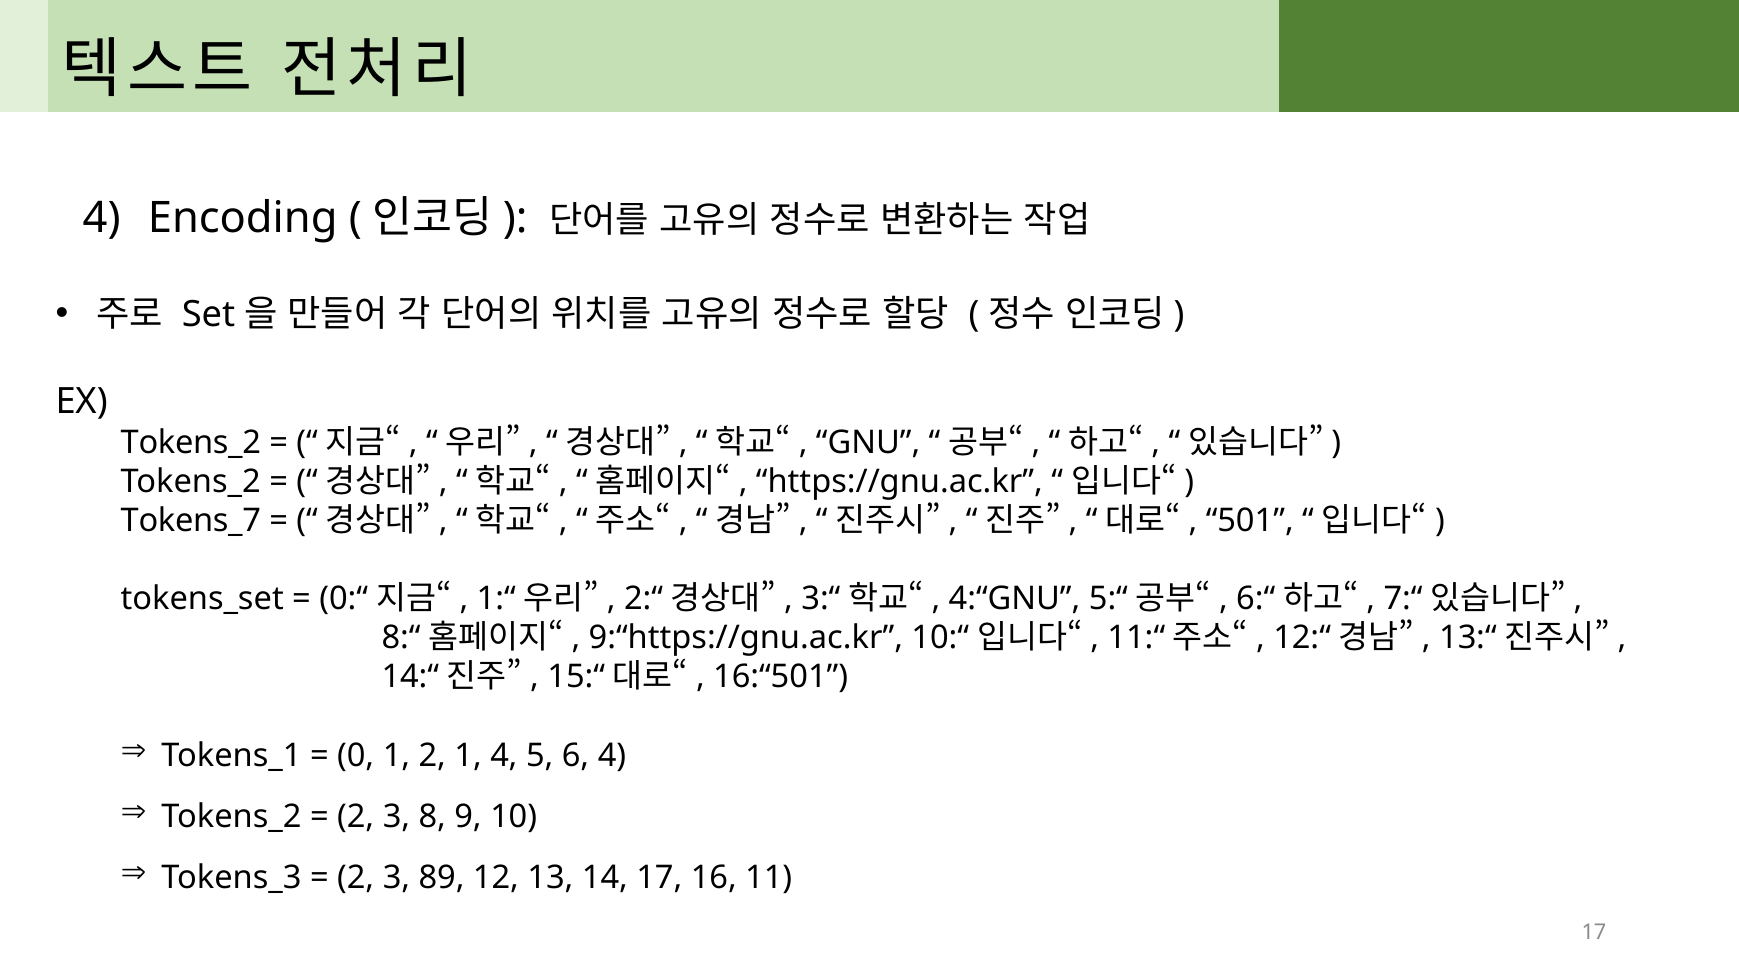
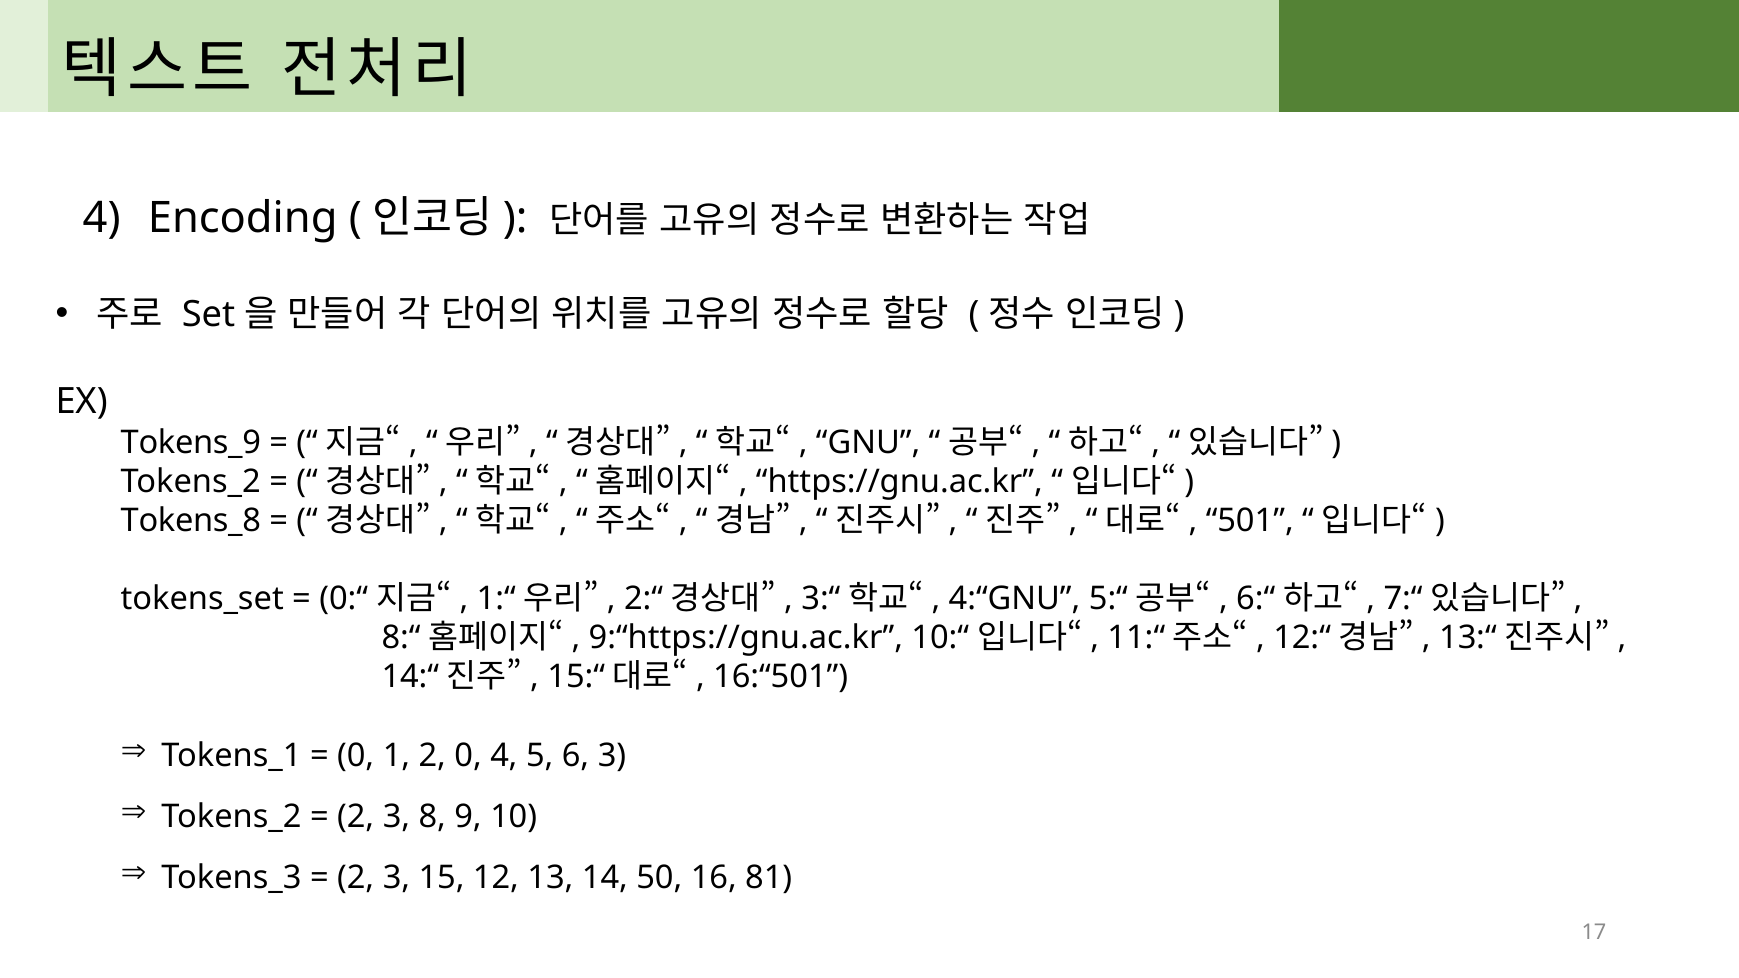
Tokens_2: Tokens_2 -> Tokens_9 (191, 443)
Tokens_7: Tokens_7 -> Tokens_8 (191, 521)
2 1: 1 -> 0 (468, 756)
6 4: 4 -> 3 (612, 756)
89: 89 -> 15 (442, 877)
14 17: 17 -> 50 (659, 877)
11: 11 -> 81 (769, 877)
